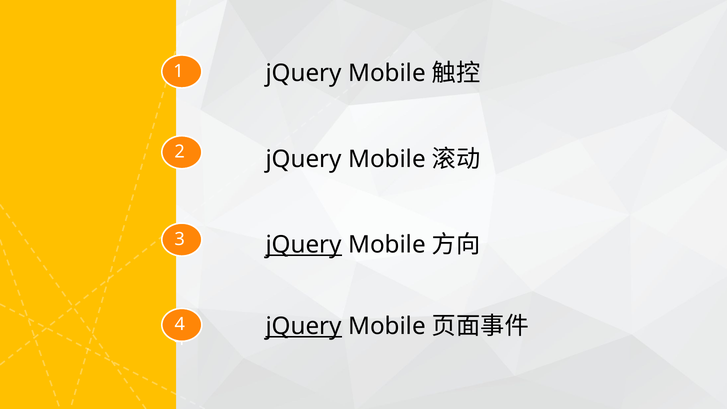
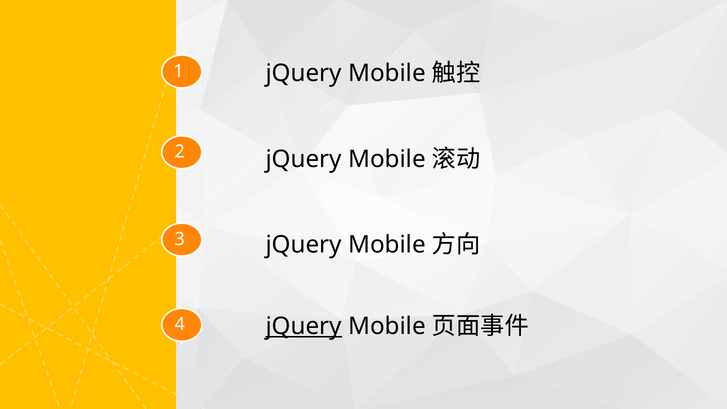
jQuery underline: present -> none (304, 245)
